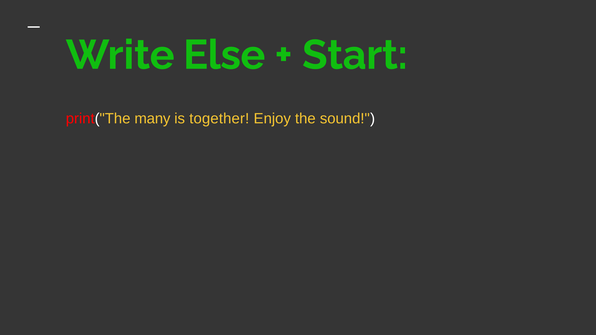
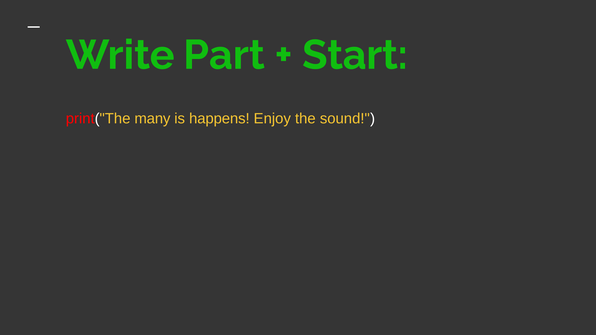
Else: Else -> Part (224, 55)
together: together -> happens (219, 119)
